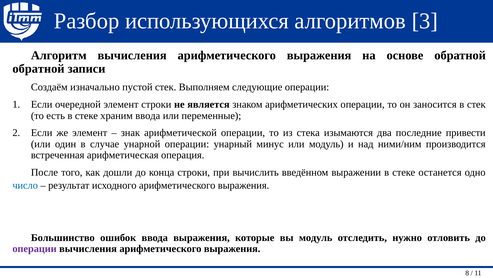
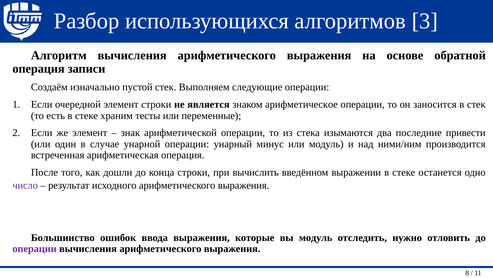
обратной: обратной -> операция (39, 69)
арифметических: арифметических -> арифметическое (301, 104)
храним ввода: ввода -> тесты (148, 115)
число colour: blue -> purple (25, 185)
